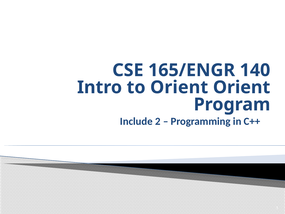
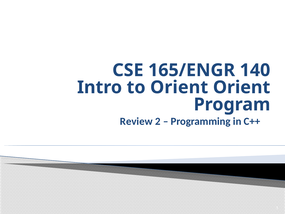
Include: Include -> Review (136, 121)
